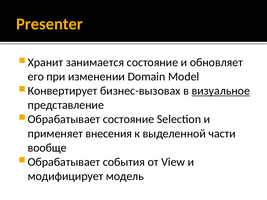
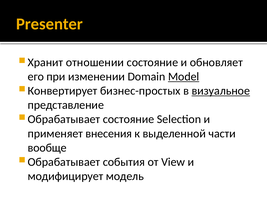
занимается: занимается -> отношении (95, 62)
Model underline: none -> present (184, 77)
бизнес-вызовах: бизнес-вызовах -> бизнес-простых (140, 91)
